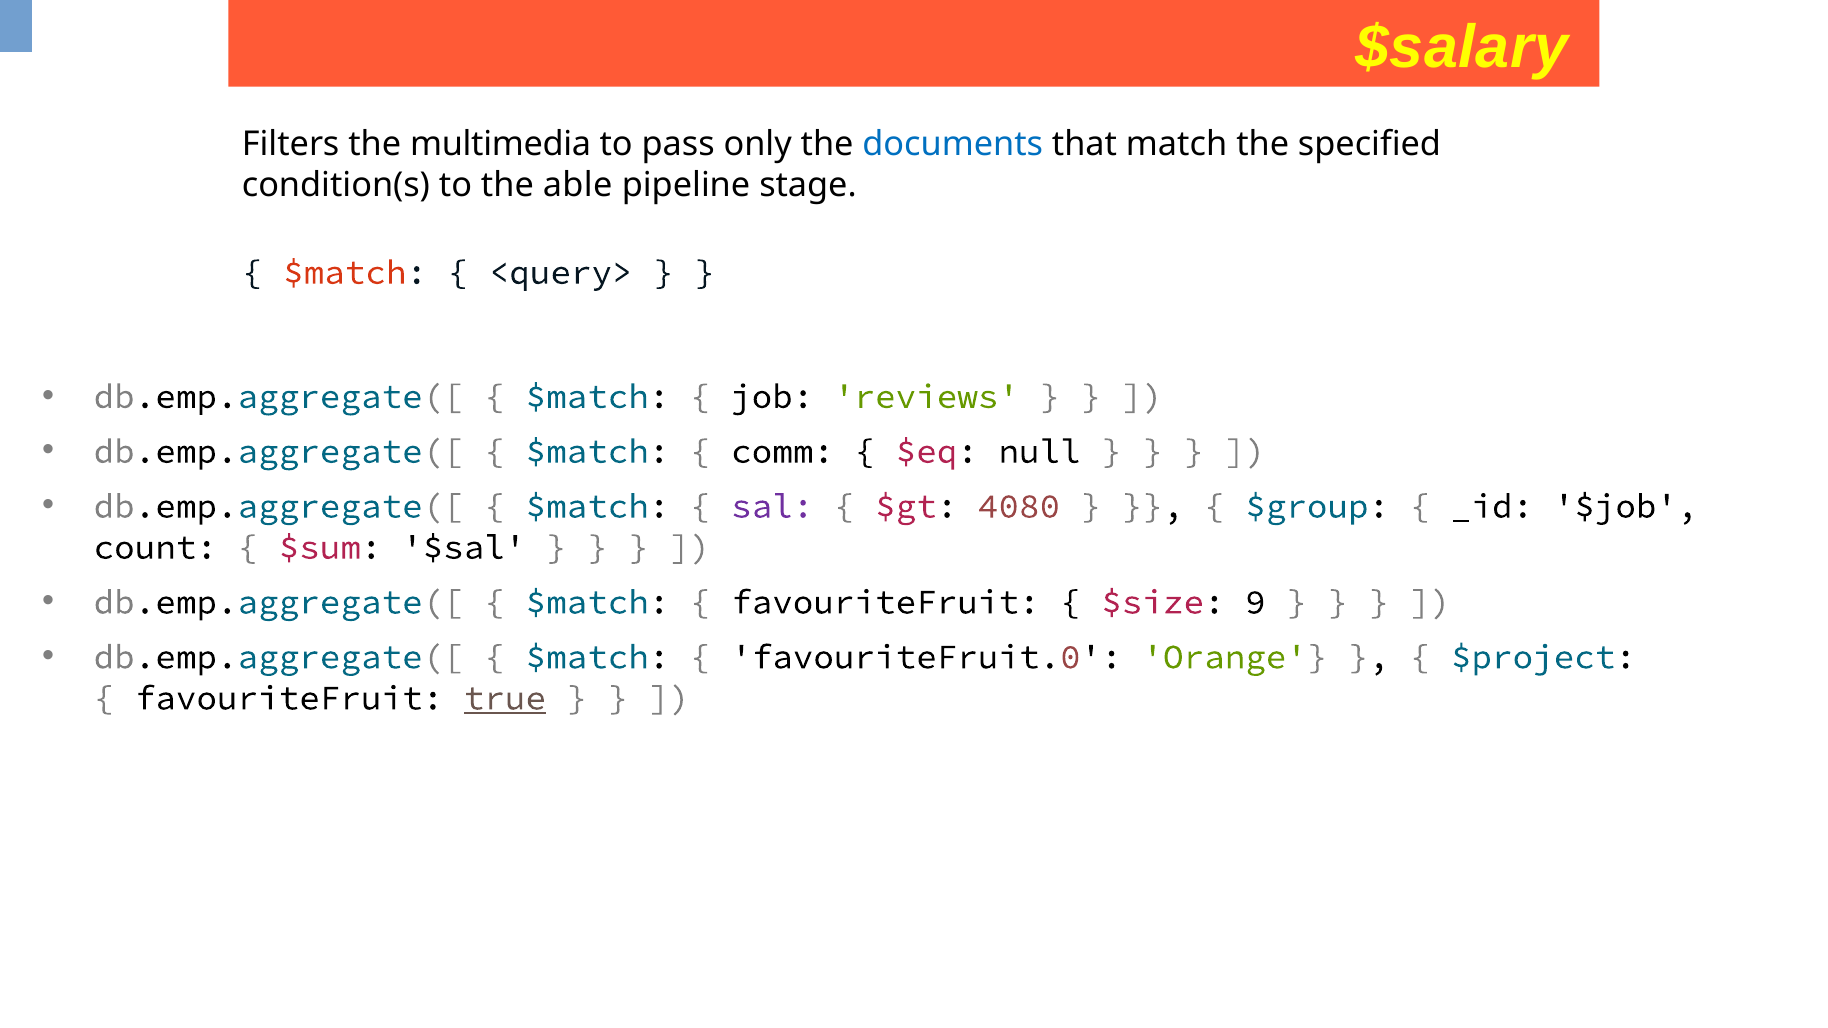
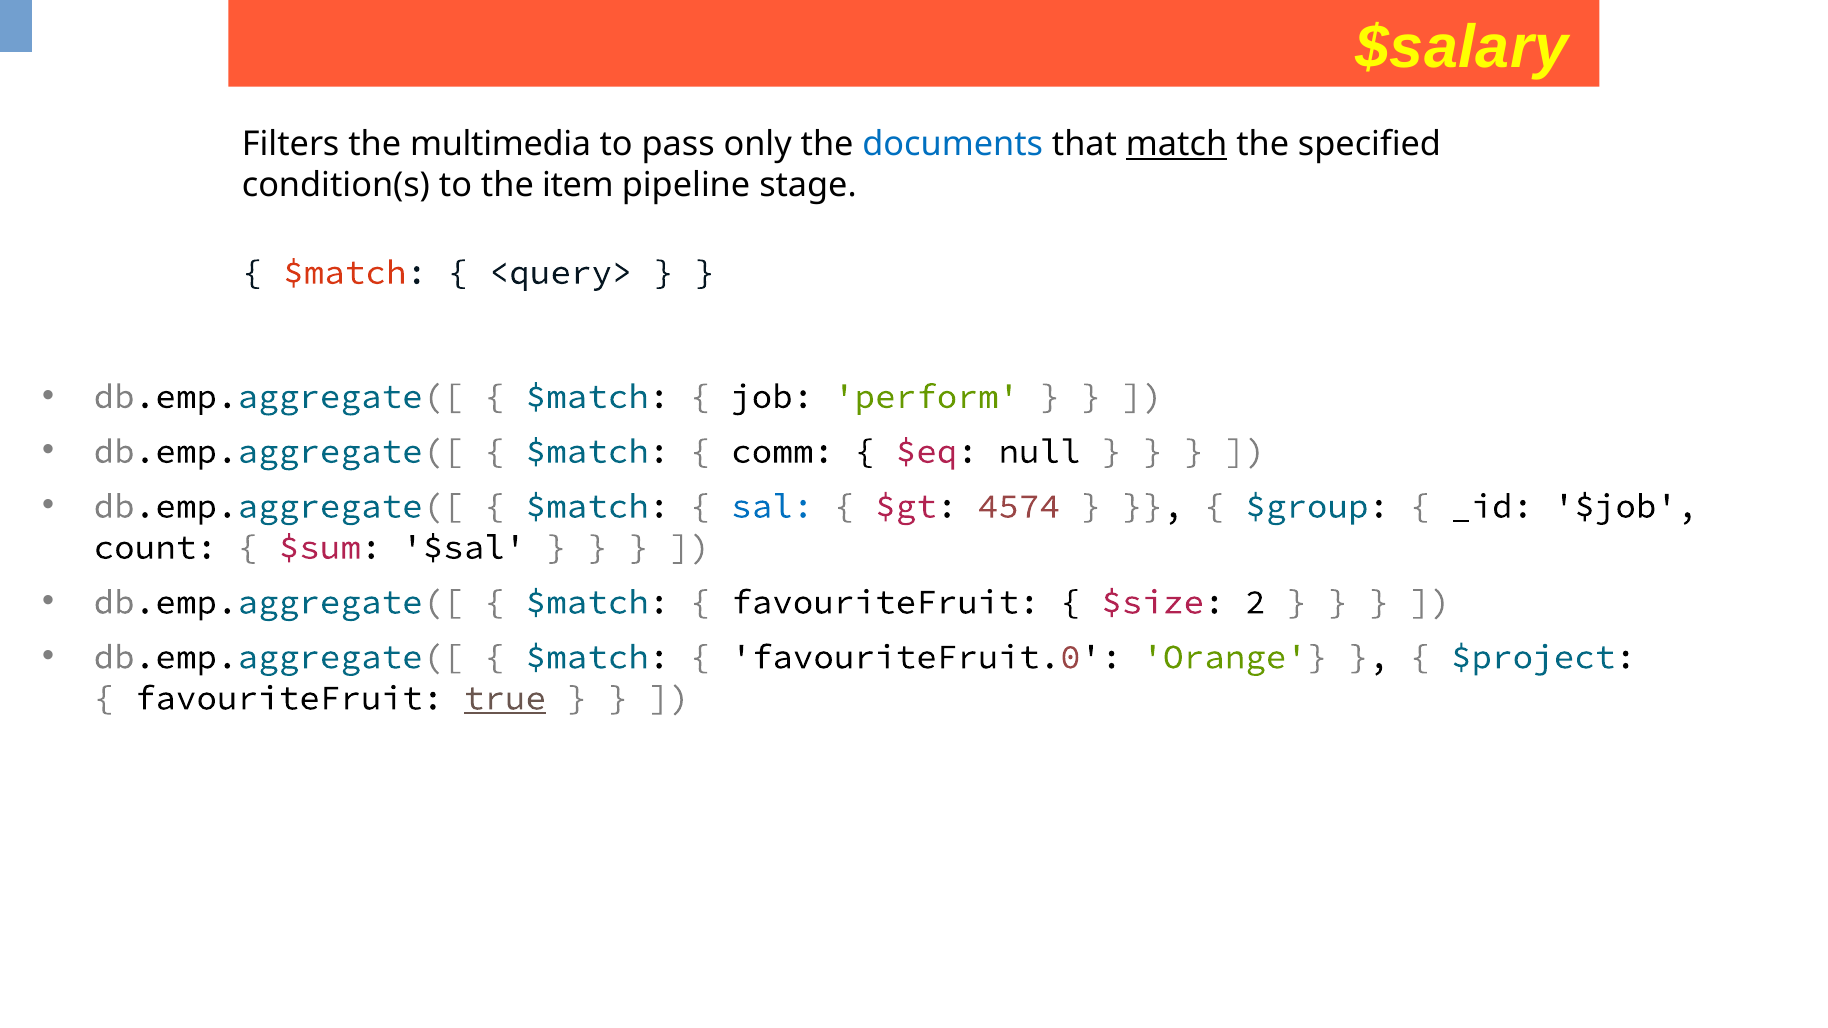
match underline: none -> present (1177, 144)
able: able -> item (578, 185)
reviews: reviews -> perform (926, 397)
sal colour: purple -> blue (772, 506)
4080: 4080 -> 4574 (1019, 506)
9: 9 -> 2 (1256, 602)
